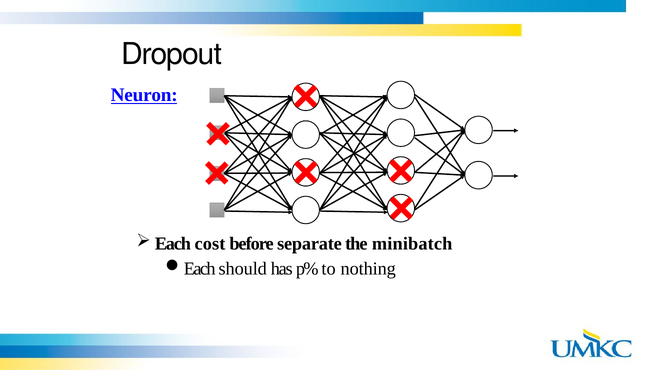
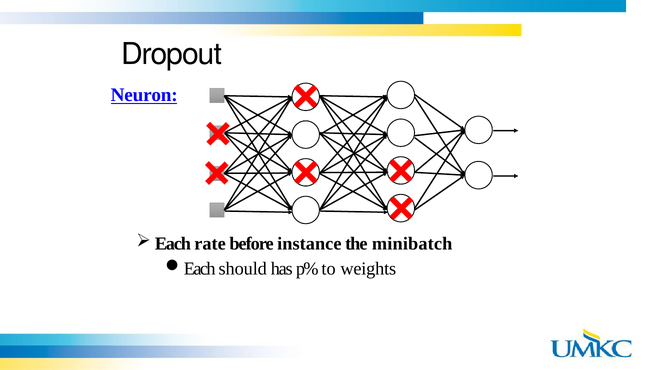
cost: cost -> rate (210, 243)
separate: separate -> instance (309, 243)
nothing: nothing -> weights (368, 268)
